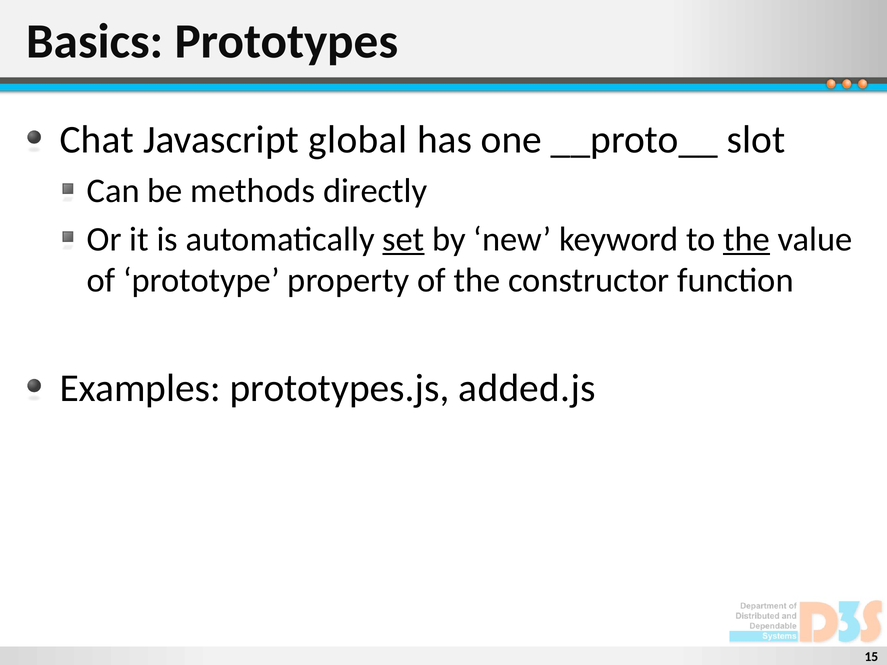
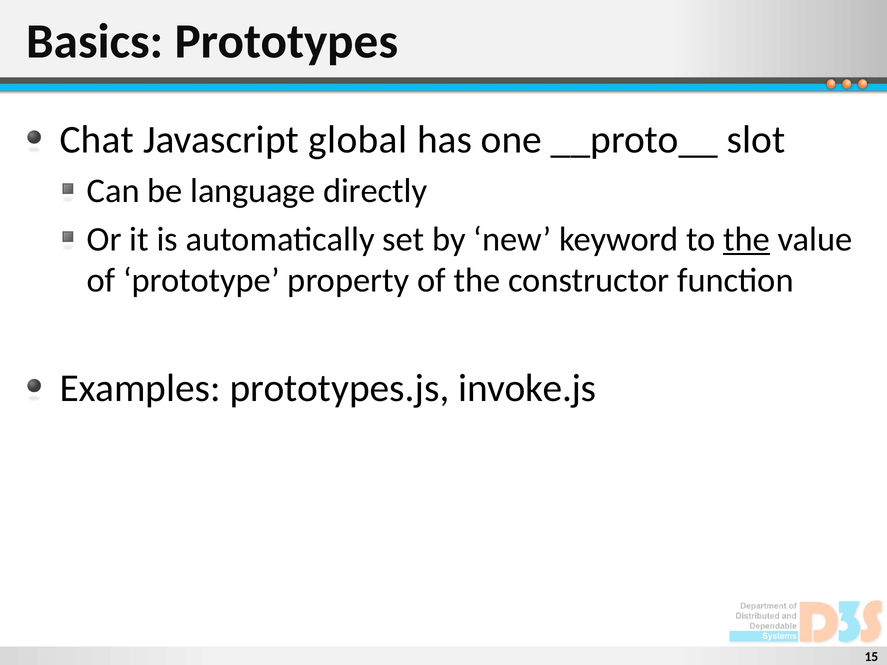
methods: methods -> language (253, 191)
set underline: present -> none (403, 239)
added.js: added.js -> invoke.js (527, 388)
